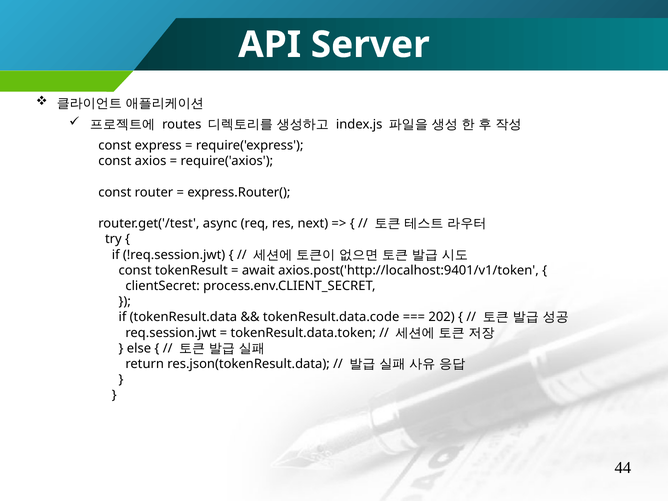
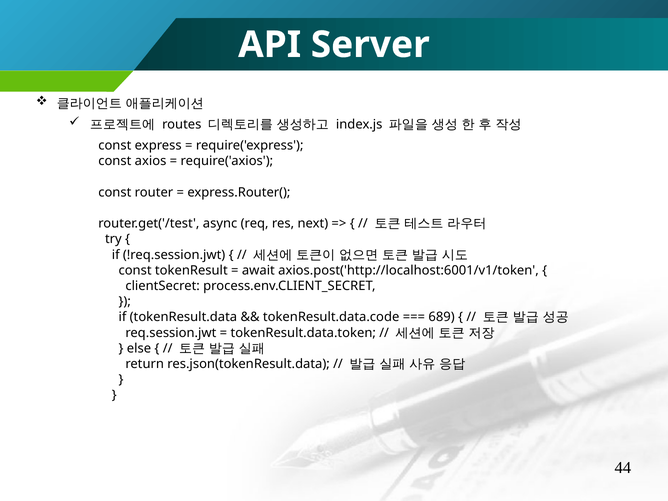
axios.post('http://localhost:9401/v1/token: axios.post('http://localhost:9401/v1/token -> axios.post('http://localhost:6001/v1/token (408, 270)
202: 202 -> 689 (442, 317)
